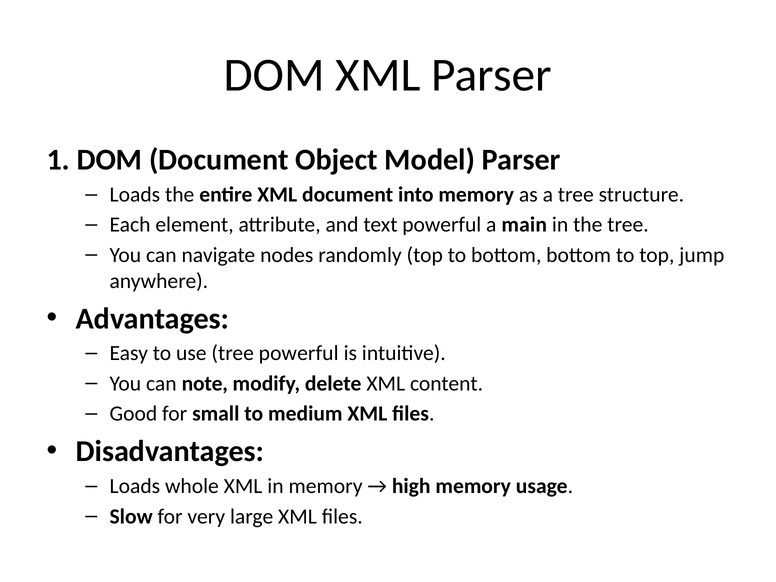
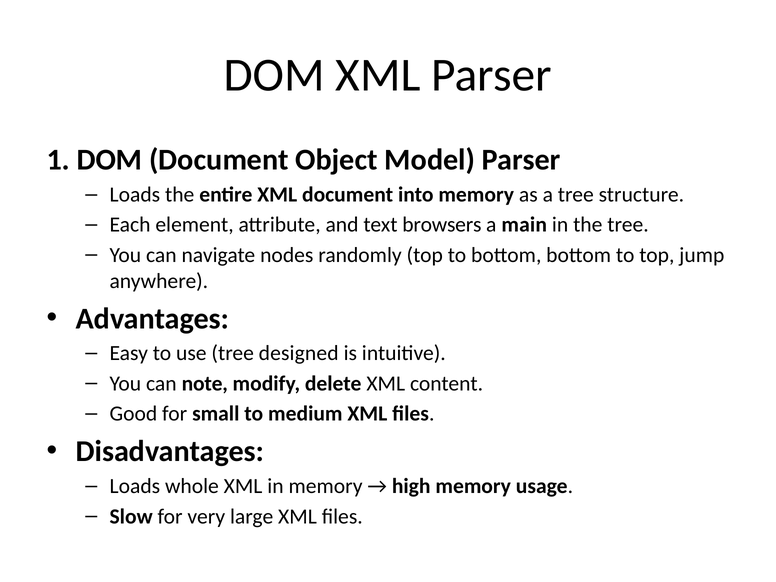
text powerful: powerful -> browsers (442, 225)
tree powerful: powerful -> designed (299, 353)
